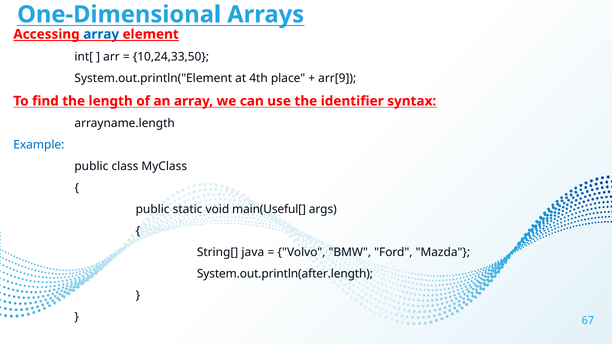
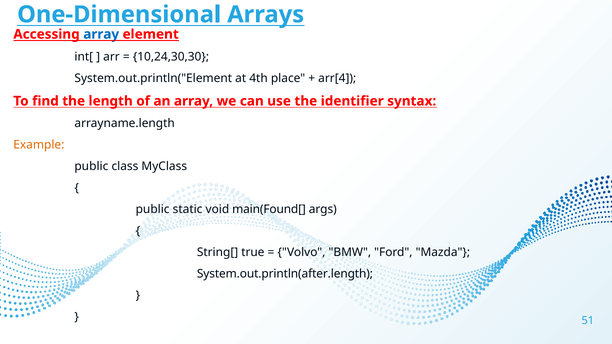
10,24,33,50: 10,24,33,50 -> 10,24,30,30 (171, 57)
arr[9: arr[9 -> arr[4 (337, 78)
Example colour: blue -> orange (39, 145)
main(Useful[: main(Useful[ -> main(Found[ (269, 210)
java: java -> true (253, 253)
67: 67 -> 51 (588, 321)
